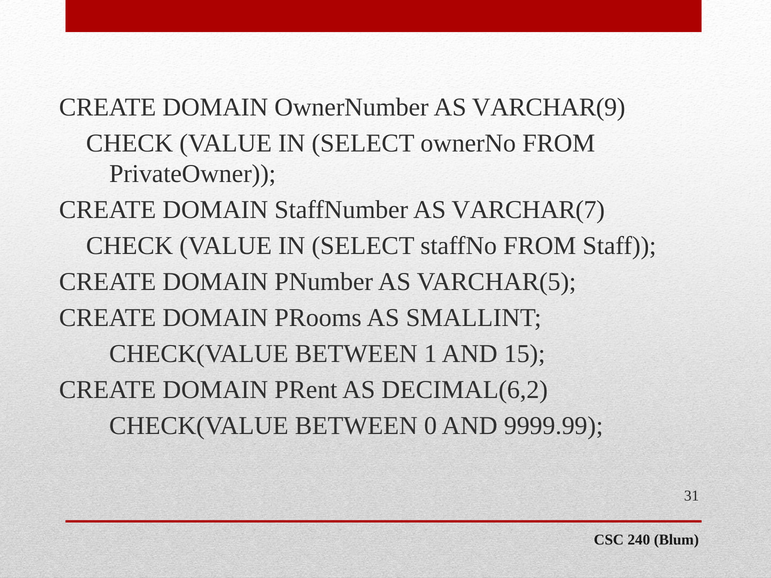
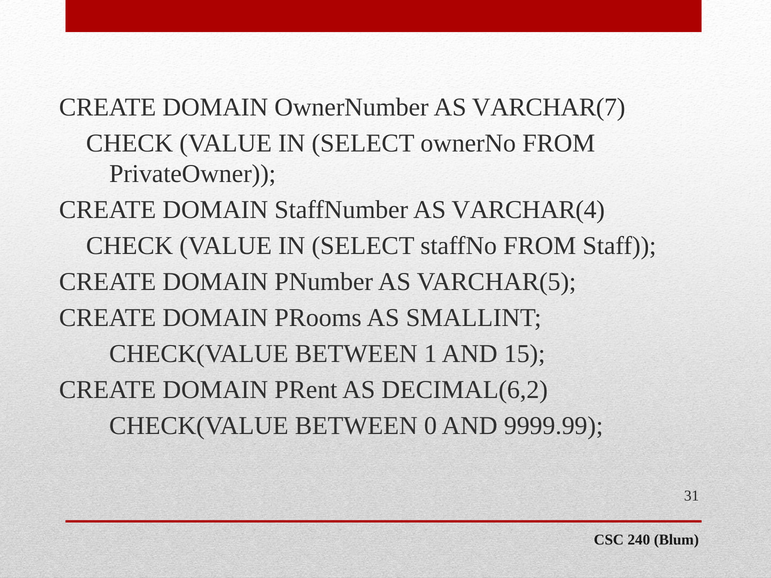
VARCHAR(9: VARCHAR(9 -> VARCHAR(7 (549, 107)
VARCHAR(7: VARCHAR(7 -> VARCHAR(4 (528, 210)
